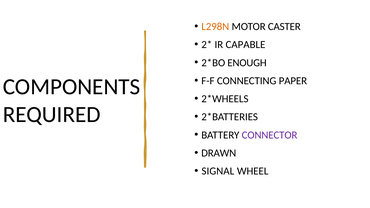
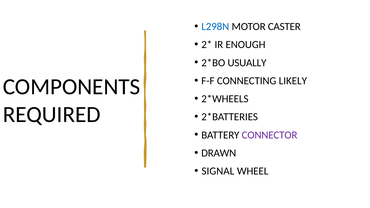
L298N colour: orange -> blue (215, 27)
CAPABLE: CAPABLE -> ENOUGH (246, 45)
ENOUGH: ENOUGH -> USUALLY (247, 63)
PAPER: PAPER -> LIKELY (293, 81)
